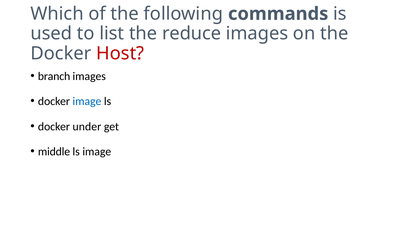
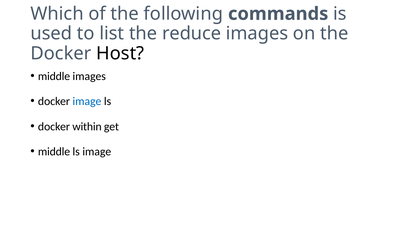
Host colour: red -> black (120, 53)
branch: branch -> middle (54, 76)
under: under -> within (87, 127)
